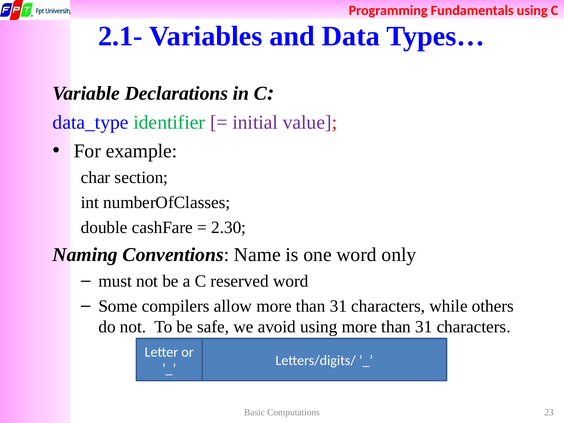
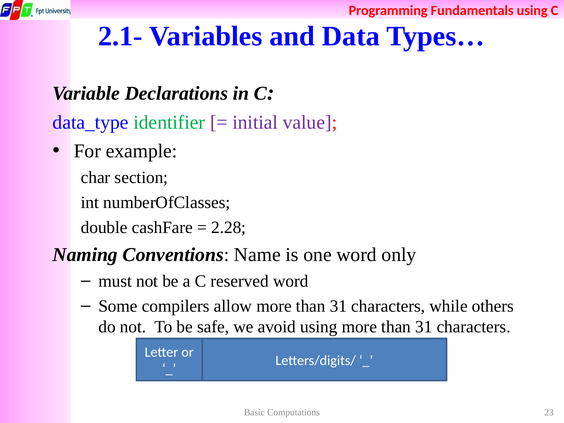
2.30: 2.30 -> 2.28 (229, 227)
